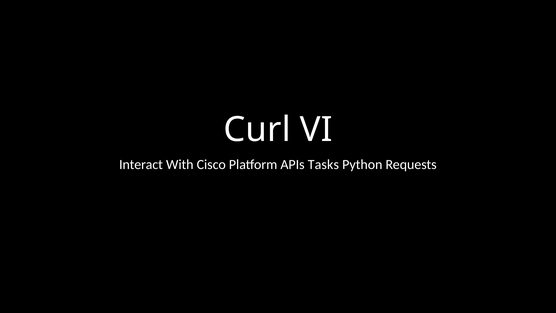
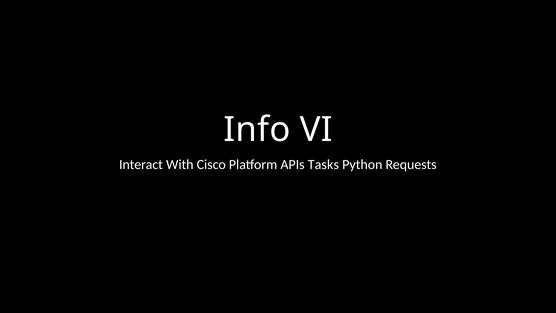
Curl: Curl -> Info (257, 129)
